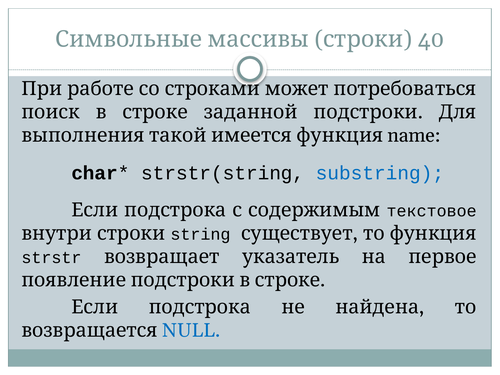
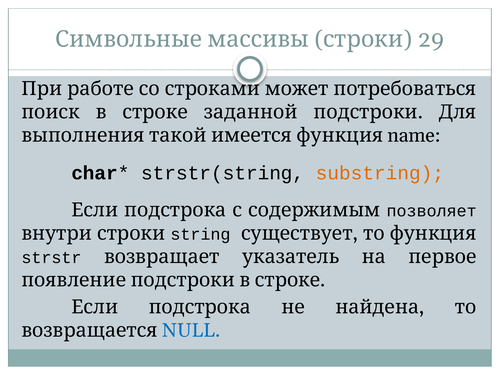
40: 40 -> 29 (431, 39)
substring colour: blue -> orange (380, 173)
текстовое: текстовое -> позволяет (432, 211)
